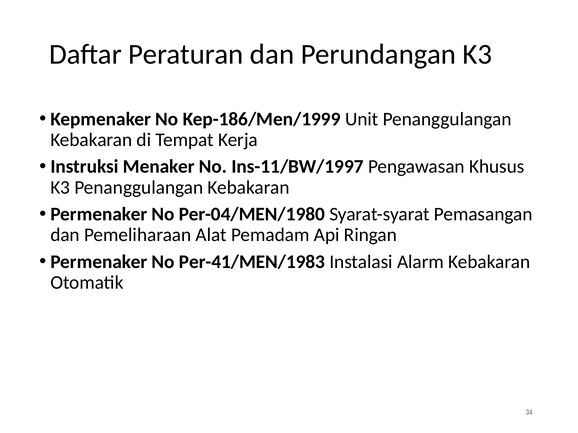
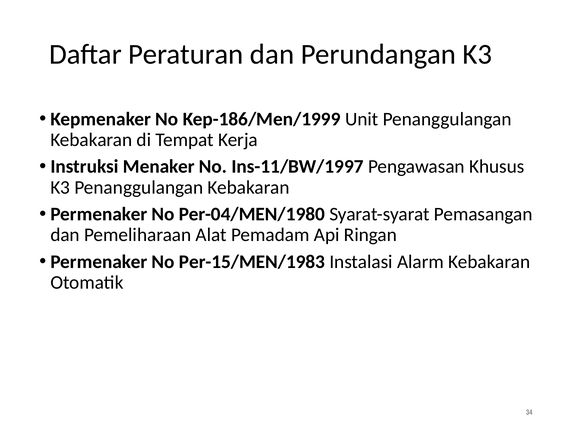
Per-41/MEN/1983: Per-41/MEN/1983 -> Per-15/MEN/1983 (252, 262)
